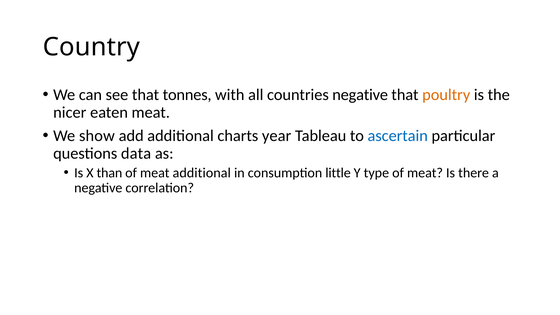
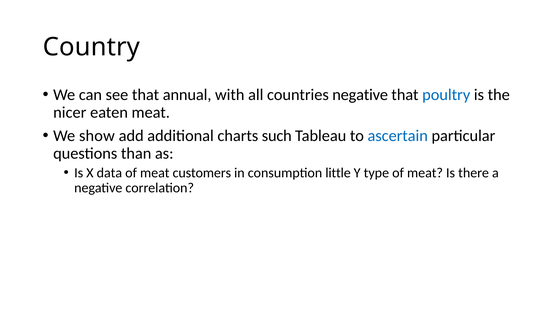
tonnes: tonnes -> annual (187, 95)
poultry colour: orange -> blue (446, 95)
year: year -> such (277, 136)
data: data -> than (136, 153)
than: than -> data (109, 173)
meat additional: additional -> customers (202, 173)
